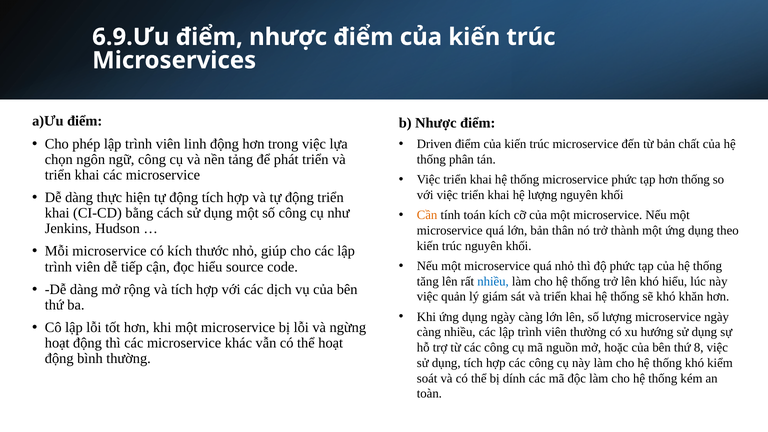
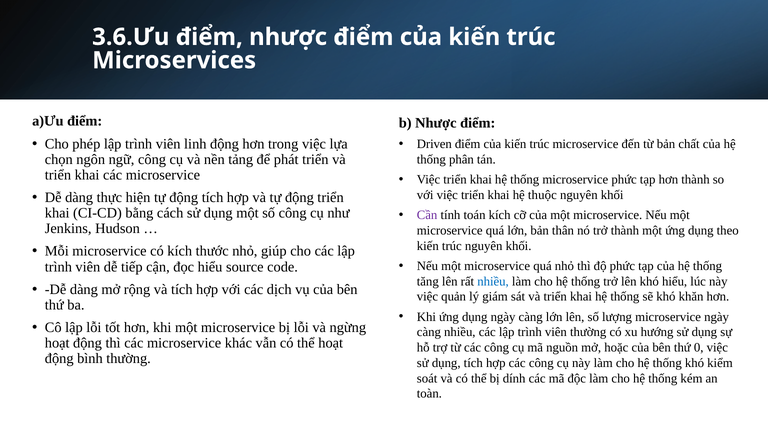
6.9.Ưu: 6.9.Ưu -> 3.6.Ưu (131, 37)
hơn thống: thống -> thành (695, 180)
hệ lượng: lượng -> thuộc (542, 195)
Cần colour: orange -> purple (427, 215)
8: 8 -> 0 (699, 348)
